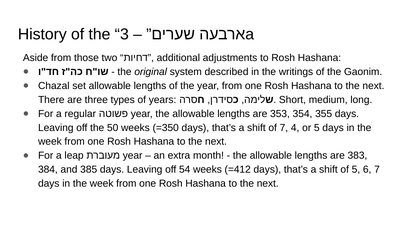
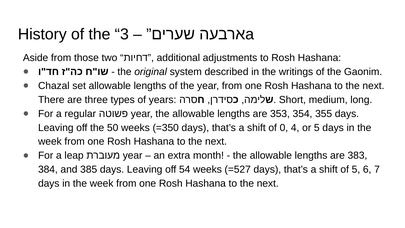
of 7: 7 -> 0 (284, 128)
=412: =412 -> =527 (238, 169)
